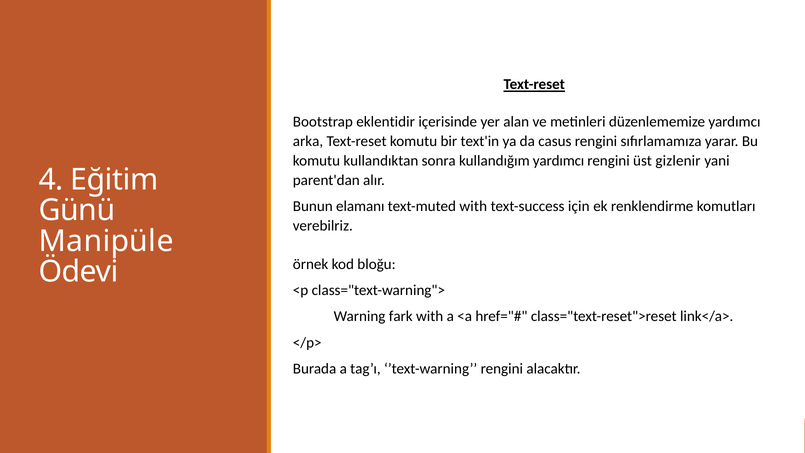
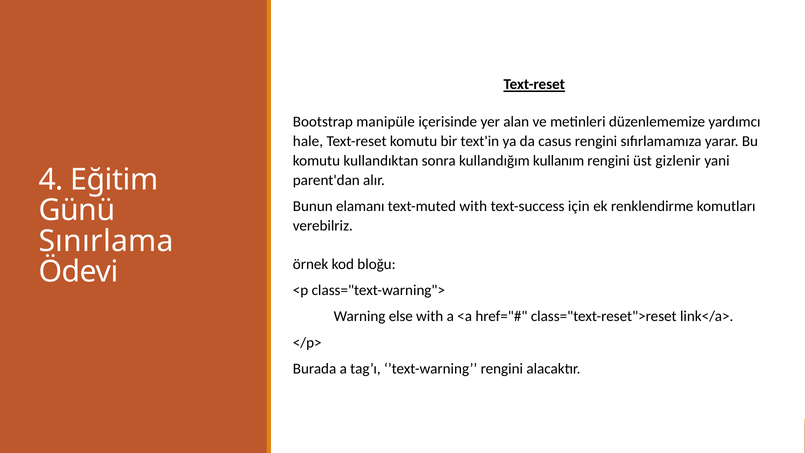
eklentidir: eklentidir -> manipüle (386, 122)
arka: arka -> hale (308, 141)
kullandığım yardımcı: yardımcı -> kullanım (559, 161)
Manipüle: Manipüle -> Sınırlama (106, 241)
fark: fark -> else (401, 316)
